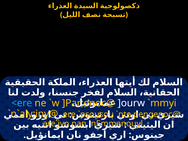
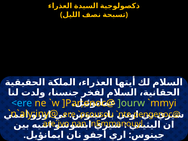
]ourw colour: white -> light green (131, 103)
